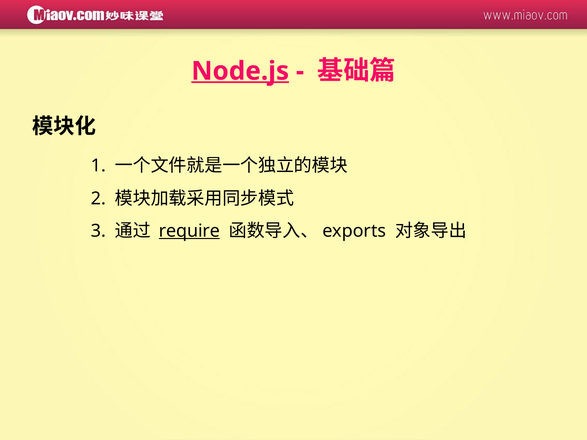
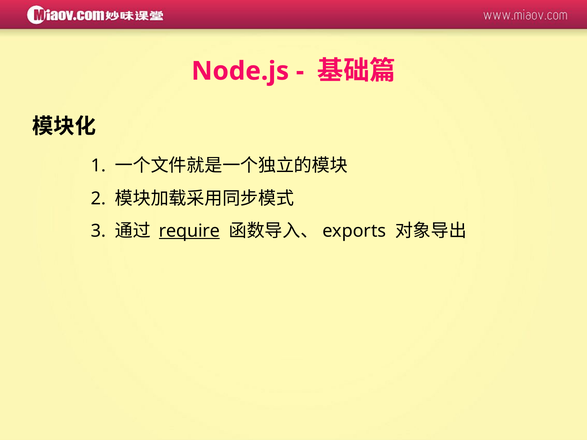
Node.js underline: present -> none (240, 71)
